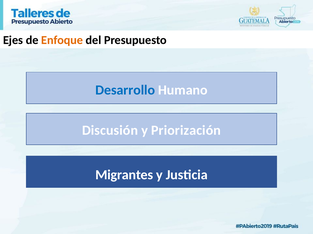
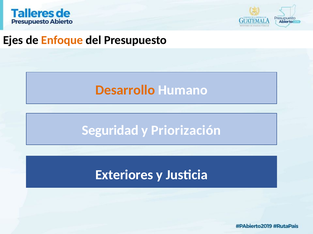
Desarrollo colour: blue -> orange (125, 90)
Discusión: Discusión -> Seguridad (110, 131)
Migrantes: Migrantes -> Exteriores (124, 175)
